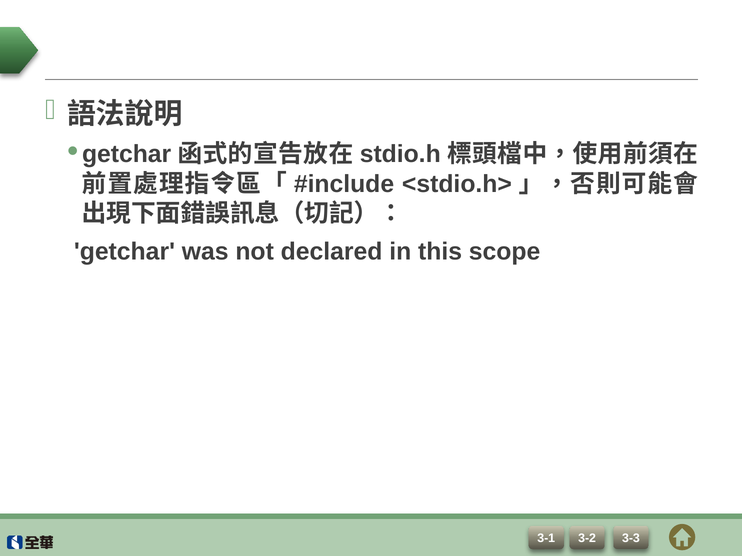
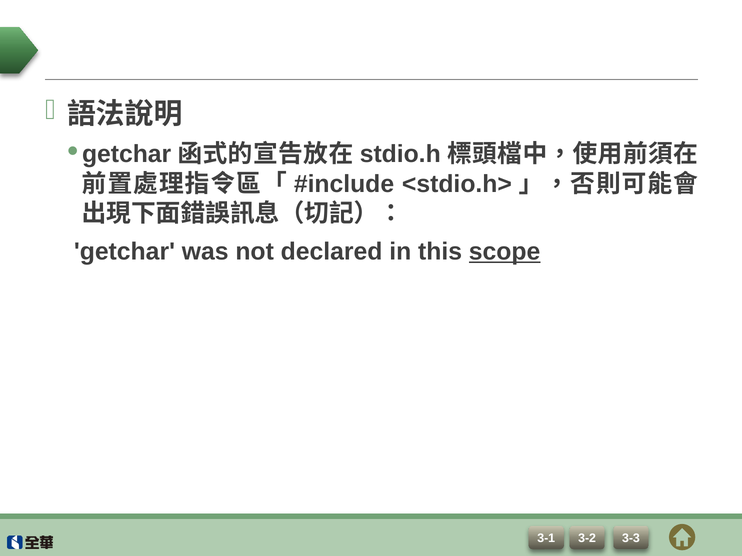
scope underline: none -> present (505, 252)
